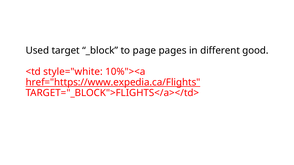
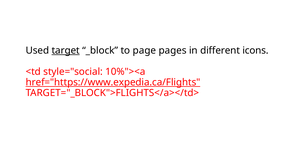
target underline: none -> present (66, 51)
good: good -> icons (255, 51)
style="white: style="white -> style="social (73, 72)
